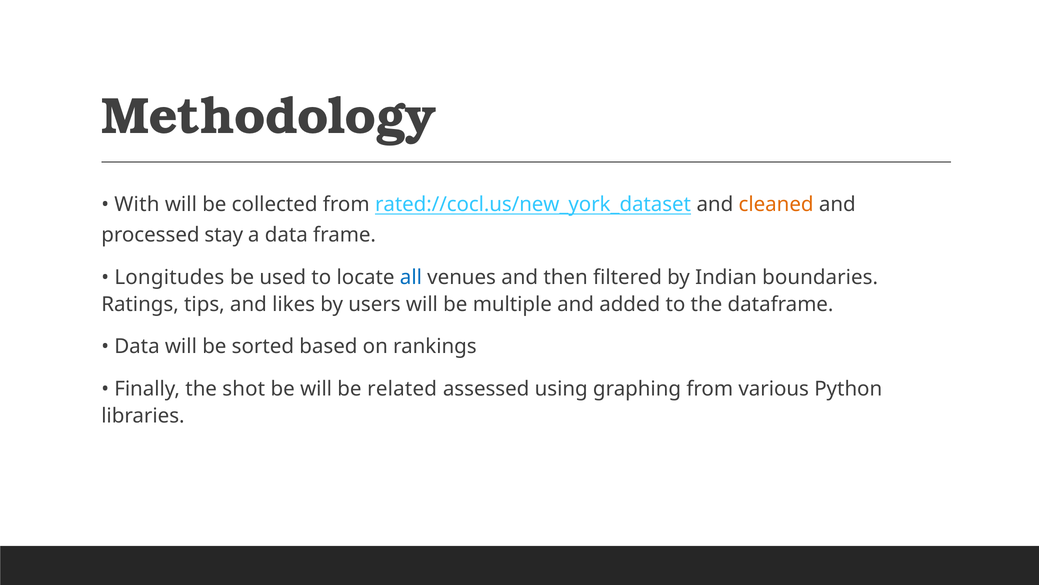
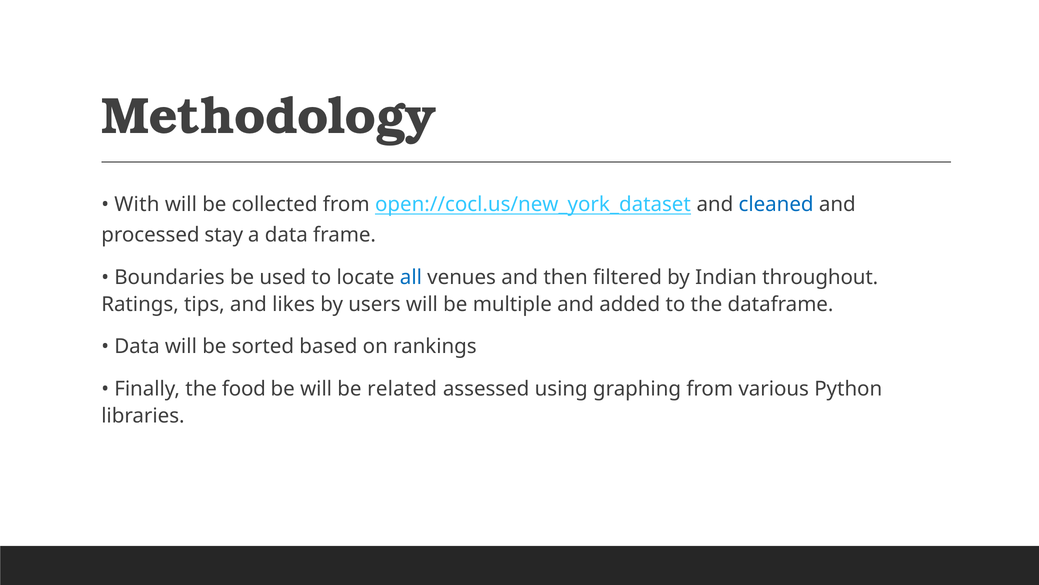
rated://cocl.us/new_york_dataset: rated://cocl.us/new_york_dataset -> open://cocl.us/new_york_dataset (533, 204)
cleaned colour: orange -> blue (776, 204)
Longitudes: Longitudes -> Boundaries (169, 277)
boundaries: boundaries -> throughout (820, 277)
shot: shot -> food (244, 389)
